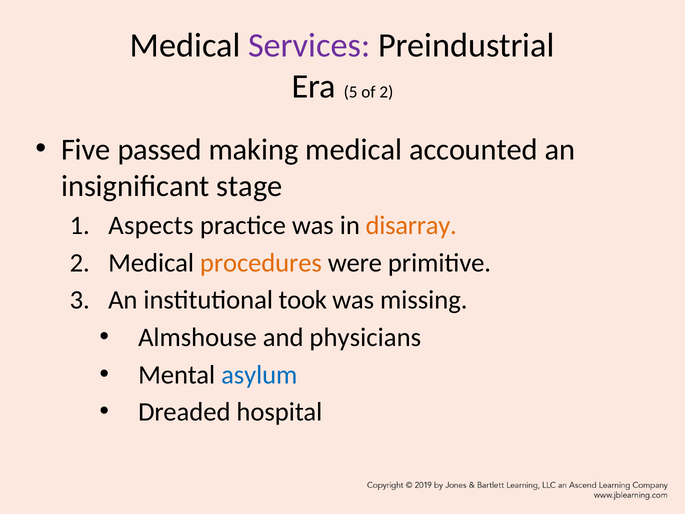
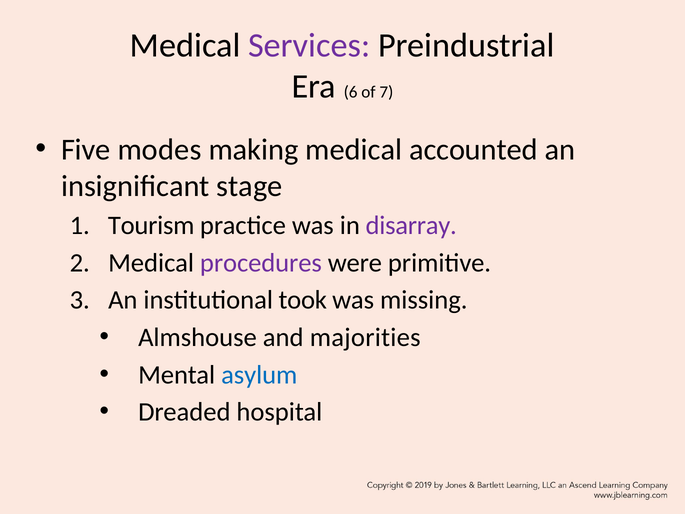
5: 5 -> 6 (351, 92)
of 2: 2 -> 7 (386, 92)
passed: passed -> modes (159, 149)
Aspects: Aspects -> Tourism (151, 225)
disarray colour: orange -> purple (411, 225)
procedures colour: orange -> purple (261, 263)
physicians: physicians -> majorities (365, 337)
